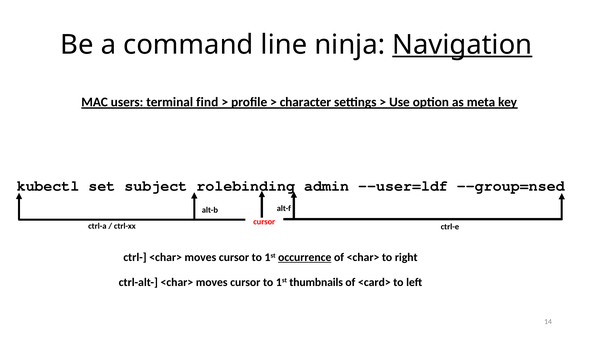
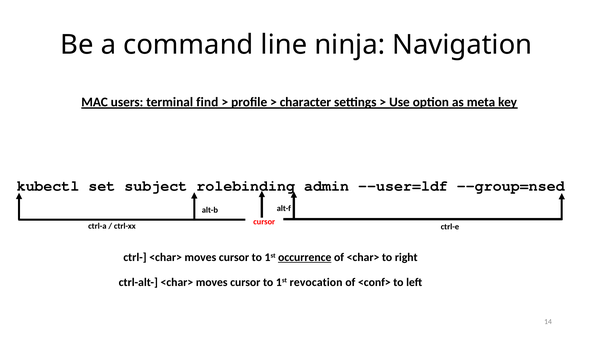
Navigation underline: present -> none (462, 45)
thumbnails: thumbnails -> revocation (316, 282)
<card>: <card> -> <conf> (374, 282)
